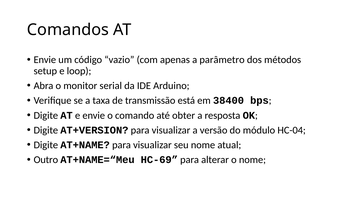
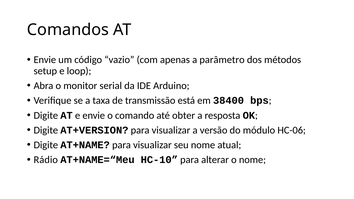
HC-04: HC-04 -> HC-06 (292, 130)
Outro: Outro -> Rádio (46, 160)
HC-69: HC-69 -> HC-10 (159, 160)
